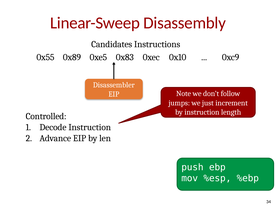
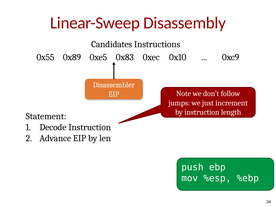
Controlled: Controlled -> Statement (46, 116)
